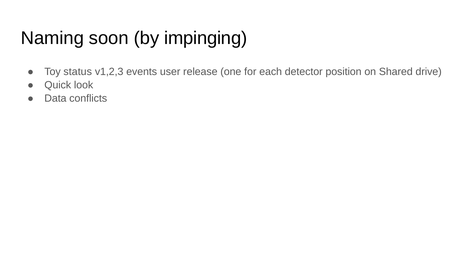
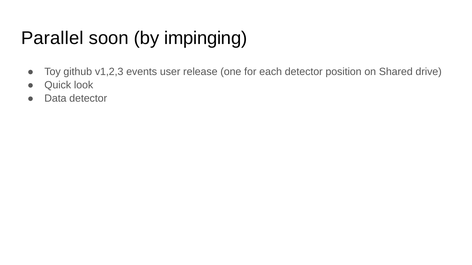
Naming: Naming -> Parallel (52, 38)
status: status -> github (78, 72)
Data conflicts: conflicts -> detector (88, 99)
